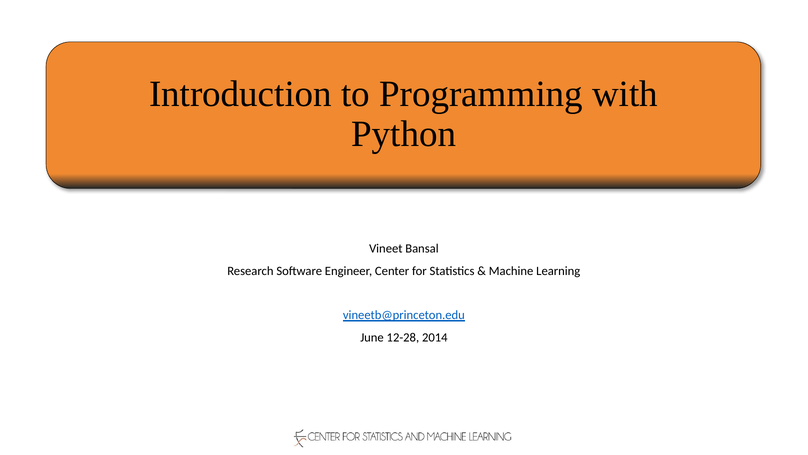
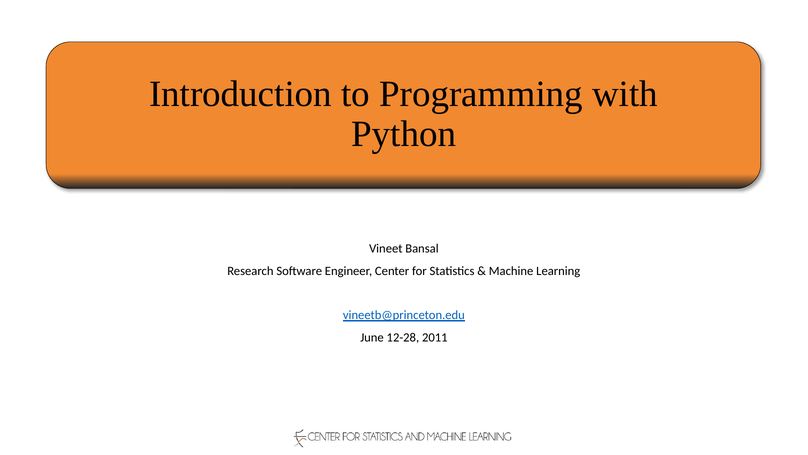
2014: 2014 -> 2011 (435, 337)
